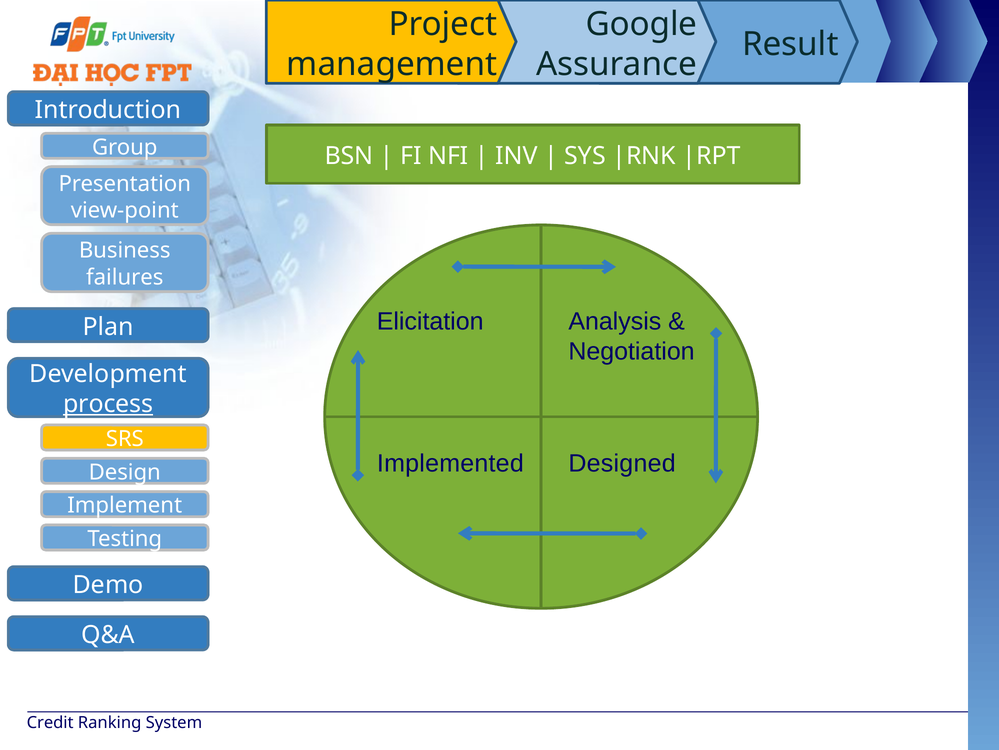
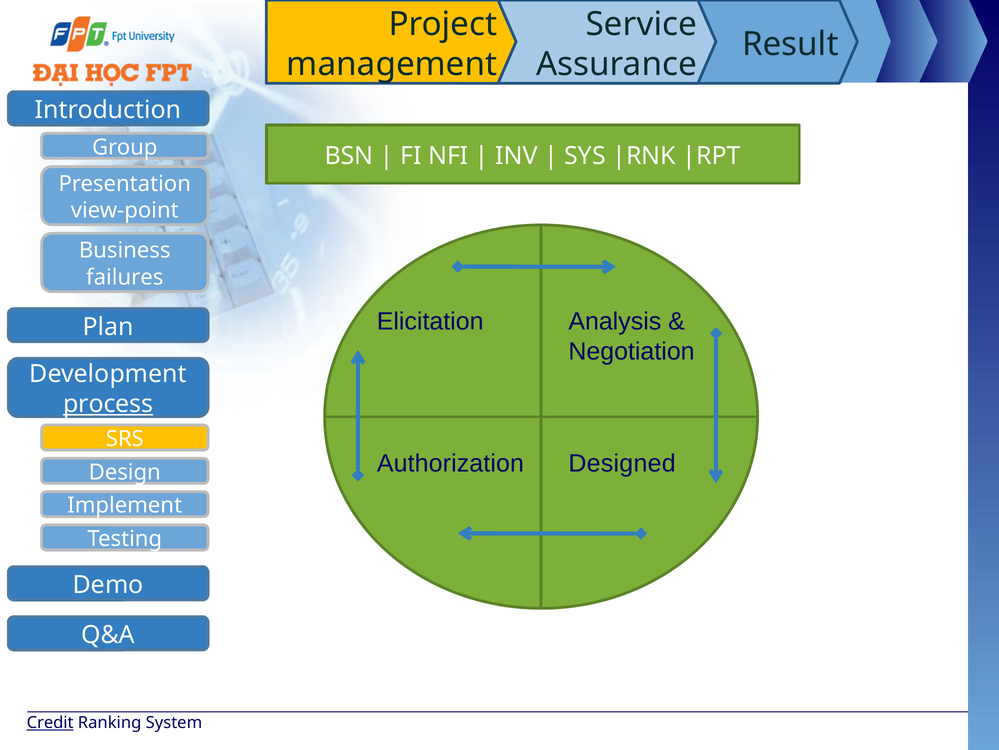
Google: Google -> Service (641, 24)
Implemented: Implemented -> Authorization (450, 463)
Credit underline: none -> present (50, 722)
